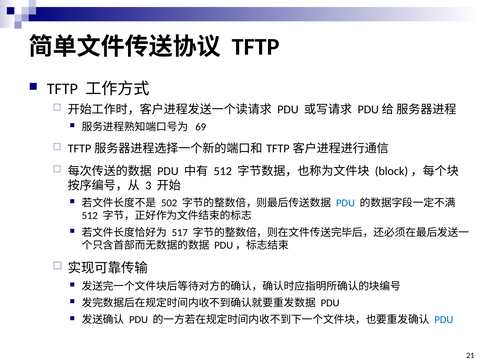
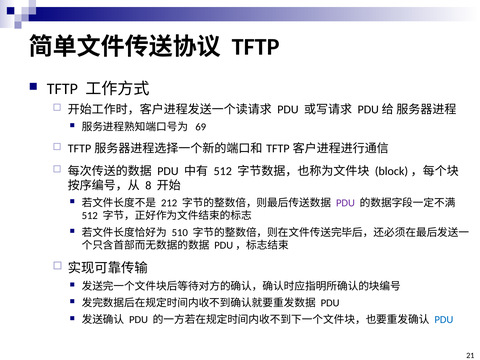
3: 3 -> 8 (148, 185)
502: 502 -> 212 (169, 203)
PDU colour: blue -> purple (345, 203)
517: 517 -> 510 (180, 233)
